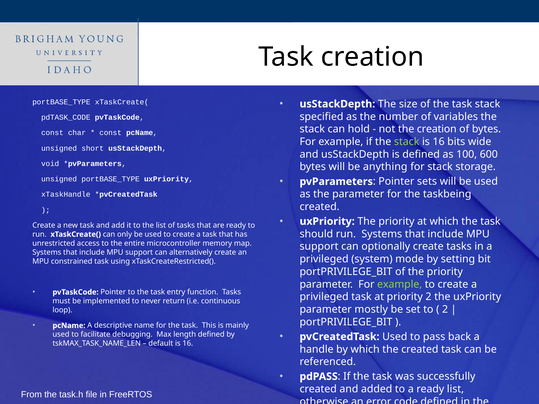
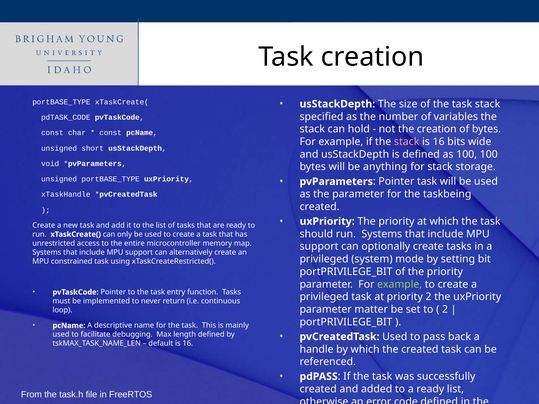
stack colour: light green -> pink (407, 142)
100 600: 600 -> 100 (489, 154)
Pointer sets: sets -> task (427, 182)
mostly: mostly -> matter (371, 310)
